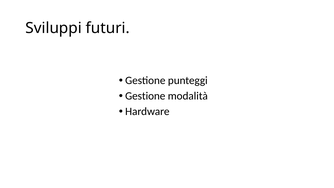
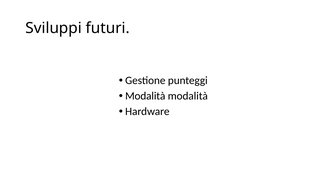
Gestione: Gestione -> Modalità (145, 96)
